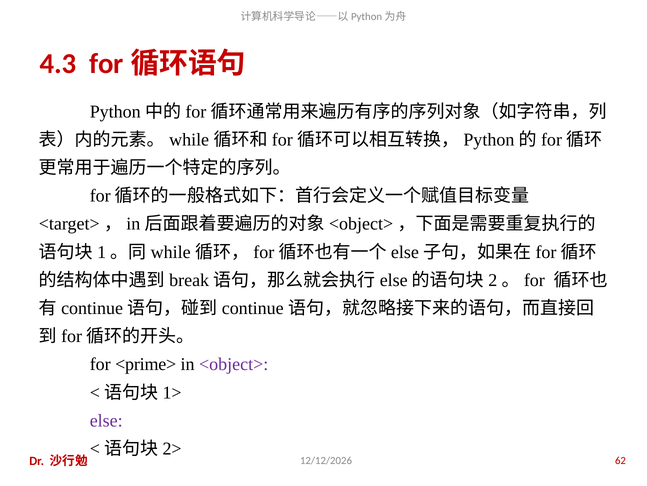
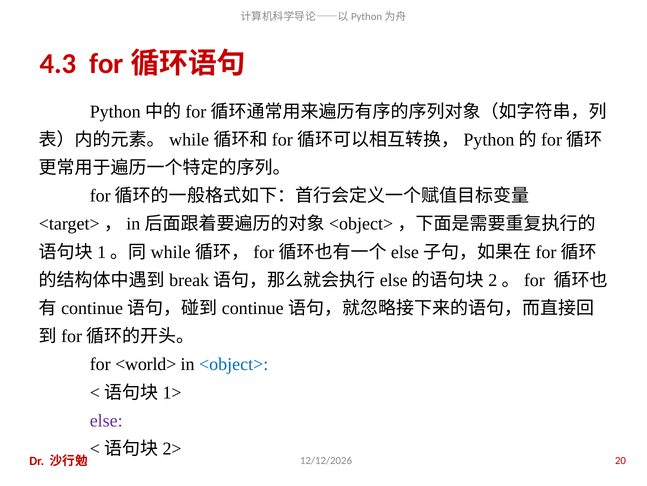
<prime>: <prime> -> <world> (146, 364)
<object> colour: purple -> blue (234, 364)
62: 62 -> 20 (620, 460)
